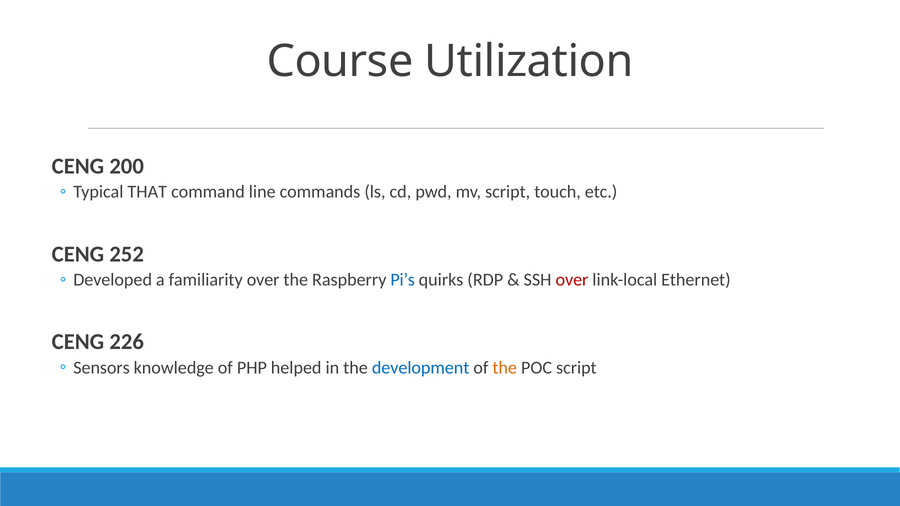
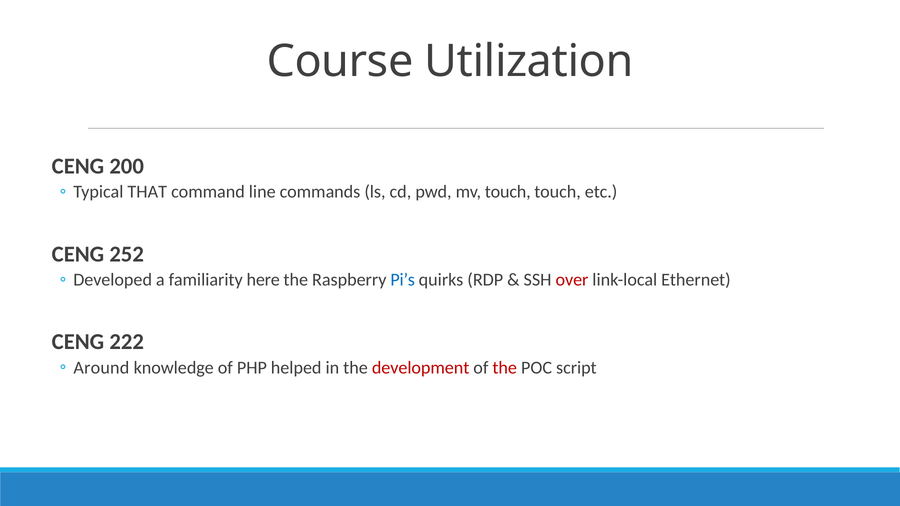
mv script: script -> touch (508, 192)
familiarity over: over -> here (263, 280)
226: 226 -> 222 (127, 342)
Sensors: Sensors -> Around (101, 368)
development colour: blue -> red (421, 368)
the colour: orange -> red (505, 368)
